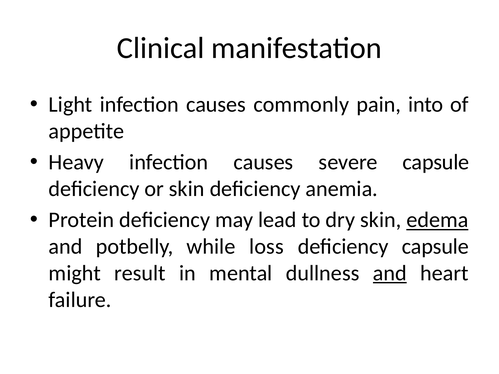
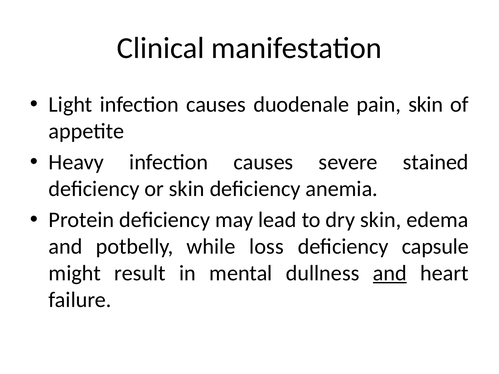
commonly: commonly -> duodenale (301, 105)
pain into: into -> skin (426, 105)
severe capsule: capsule -> stained (436, 162)
edema underline: present -> none (437, 220)
